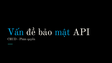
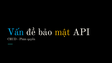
mật colour: light blue -> yellow (62, 32)
